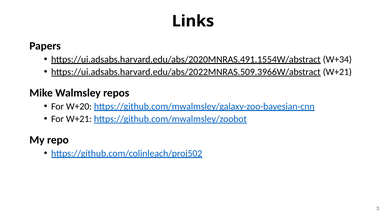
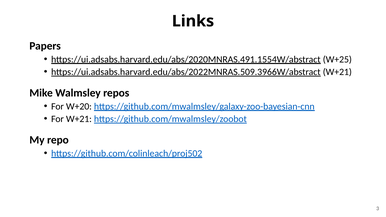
W+34: W+34 -> W+25 (337, 59)
